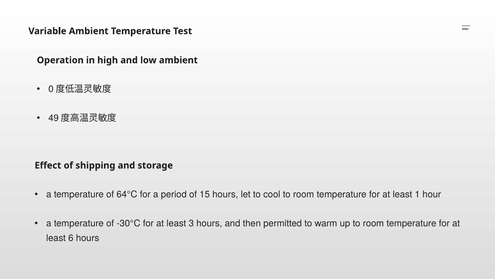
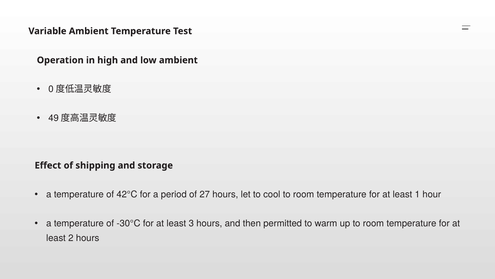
64°C: 64°C -> 42°C (127, 194)
15: 15 -> 27 (205, 194)
6: 6 -> 2 (71, 237)
